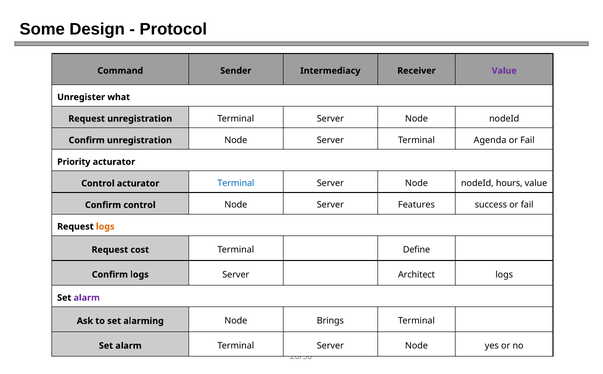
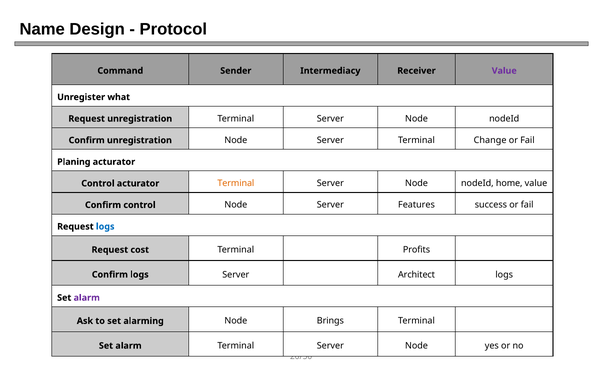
Some: Some -> Name (42, 30)
Agenda: Agenda -> Change (490, 140)
Priority: Priority -> Planing (74, 162)
Terminal colour: blue -> orange (236, 184)
hours: hours -> home (509, 184)
logs colour: orange -> blue (105, 227)
Define: Define -> Profits (417, 250)
